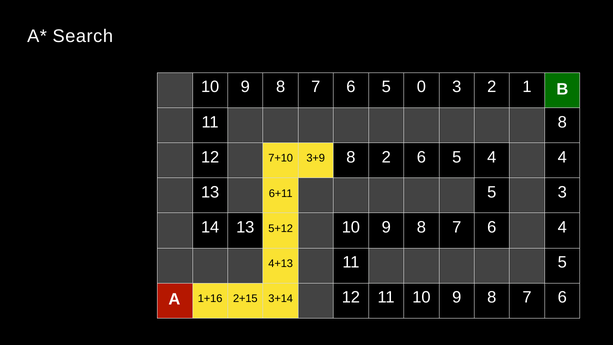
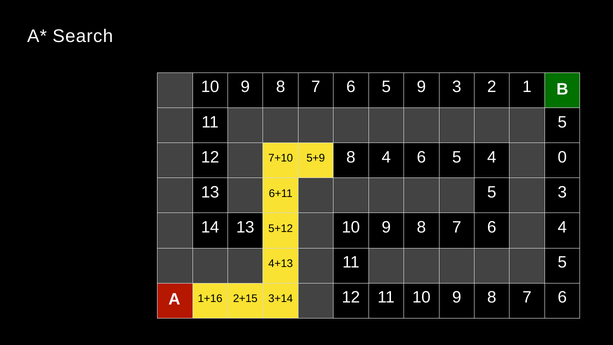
5 0: 0 -> 9 (421, 87)
8: 8 -> 5 (562, 122)
3+9: 3+9 -> 5+9 (316, 158)
8 2: 2 -> 4 (386, 157)
4 4: 4 -> 0 (562, 157)
